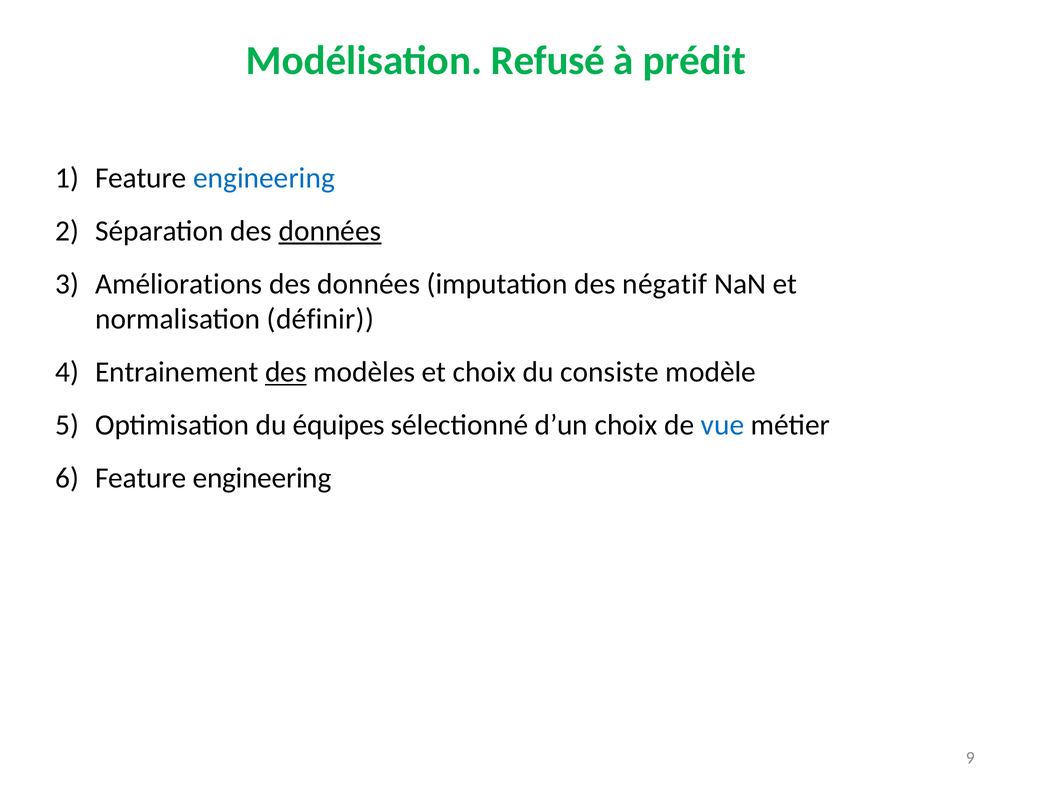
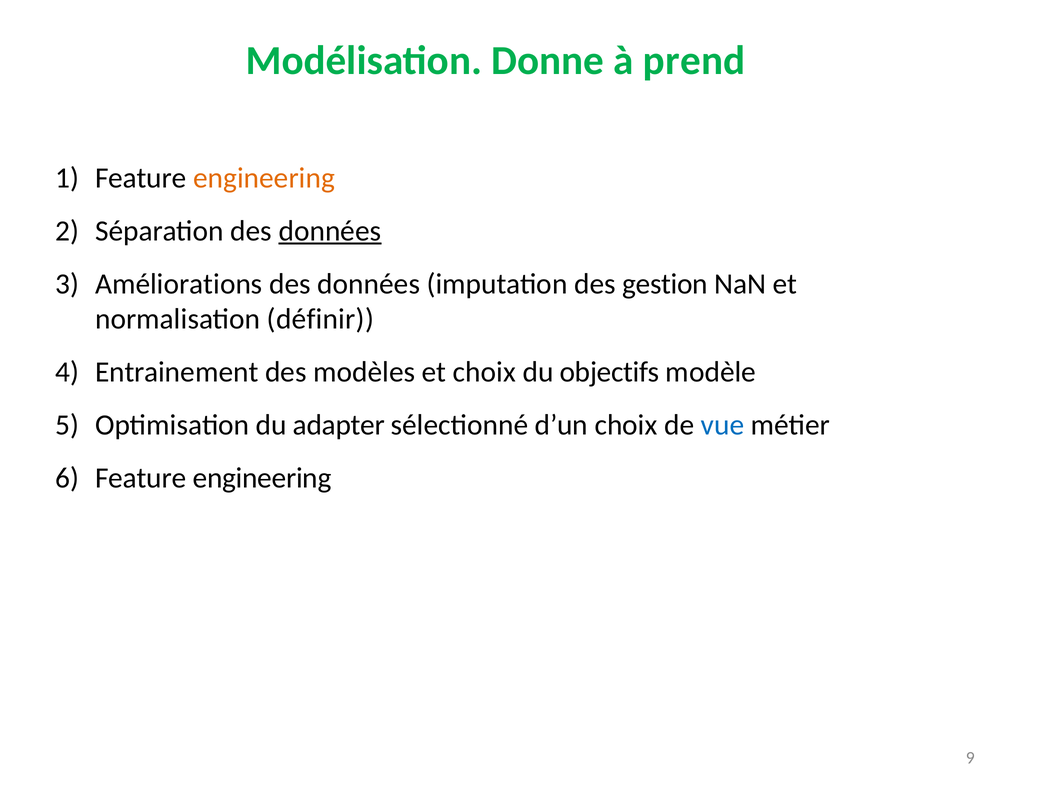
Refusé: Refusé -> Donne (548, 61)
prédit: prédit -> prend (694, 61)
engineering colour: blue -> orange (264, 178)
négatif: négatif -> gestion (665, 284)
des underline: present -> none (286, 372)
consiste: consiste -> objectifs (610, 372)
équipes: équipes -> adapter (339, 425)
